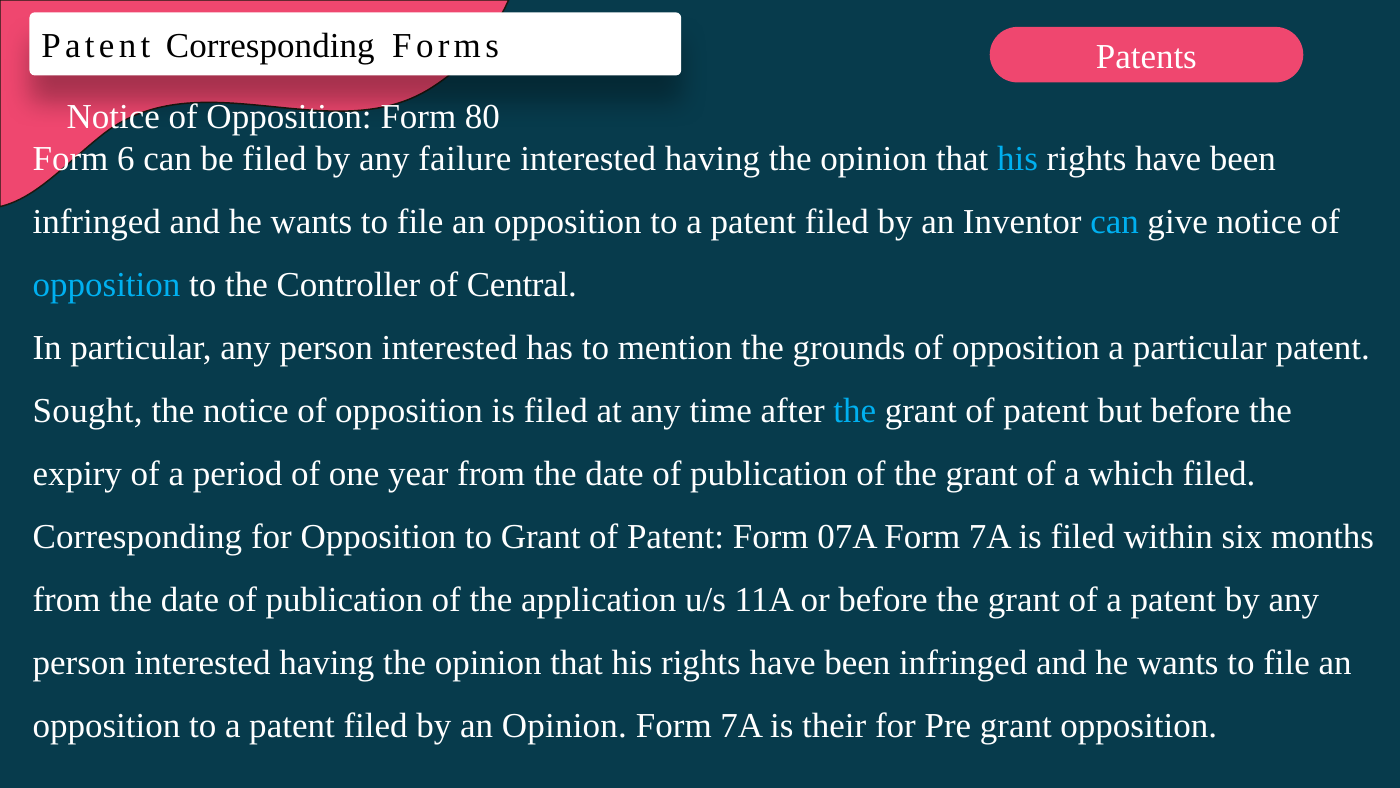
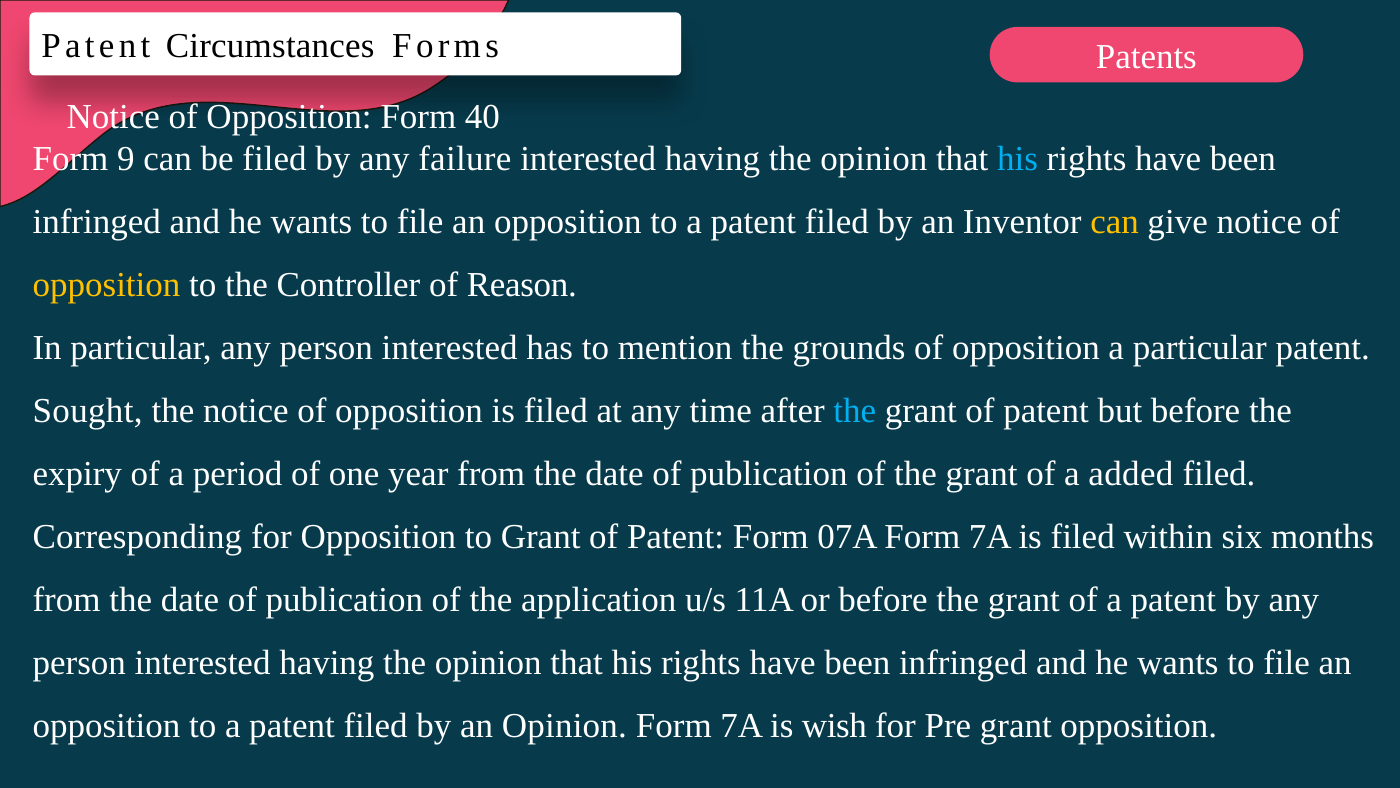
Patent Corresponding: Corresponding -> Circumstances (270, 46)
80: 80 -> 40 (482, 117)
6: 6 -> 9 (126, 159)
can colour: light blue -> yellow (1115, 222)
opposition colour: light blue -> yellow (107, 285)
Central: Central -> Reason (522, 285)
which: which -> added (1131, 474)
their: their -> wish (834, 726)
